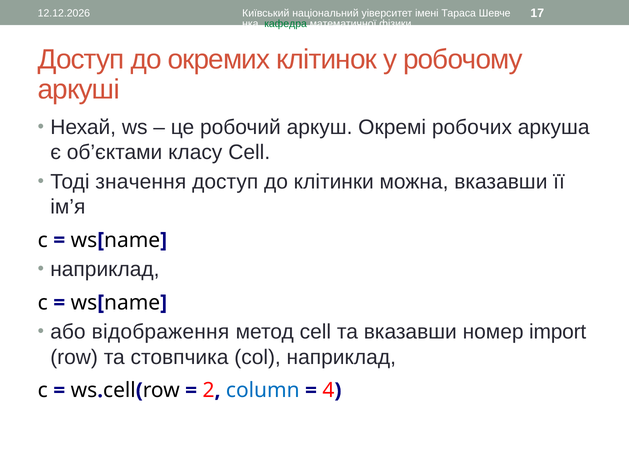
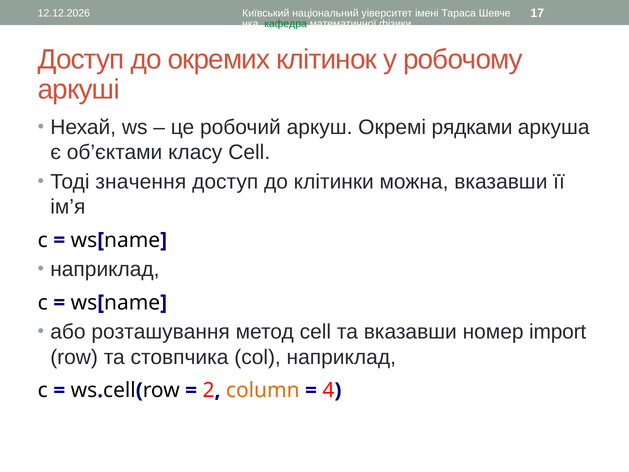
робочих: робочих -> рядками (472, 127)
відображення: відображення -> розташування (161, 332)
column colour: blue -> orange (263, 390)
